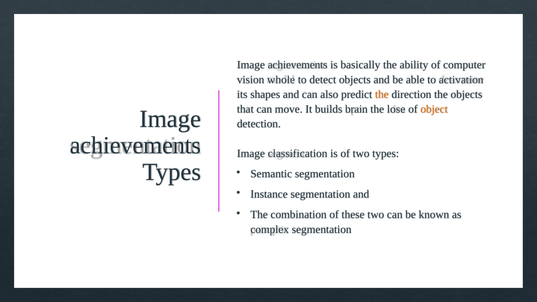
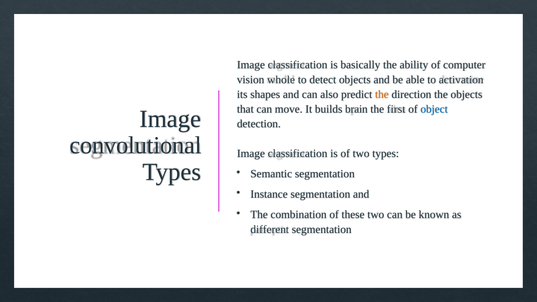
achievements: achievements -> classification (298, 65)
lose: lose -> first (396, 109)
object colour: orange -> blue (434, 109)
achievements: achievements -> convolutional (135, 146)
complex: complex -> different (270, 229)
